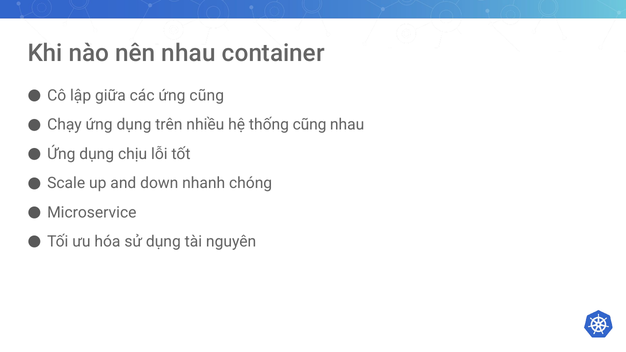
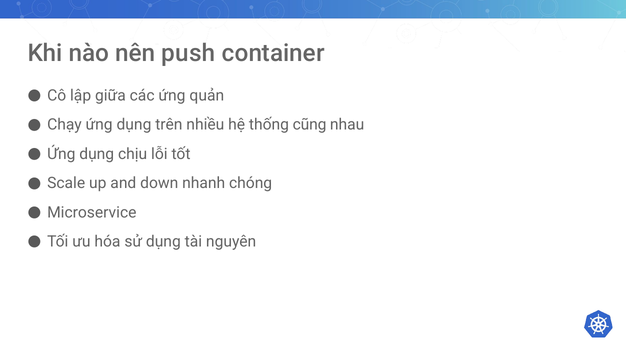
nên nhau: nhau -> push (188, 53)
ứng cũng: cũng -> quản (207, 96)
